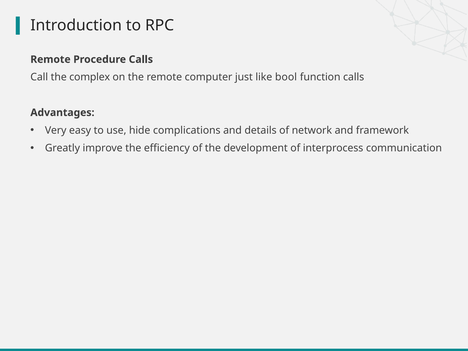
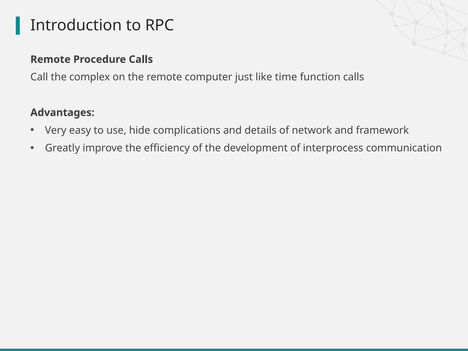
bool: bool -> time (286, 77)
